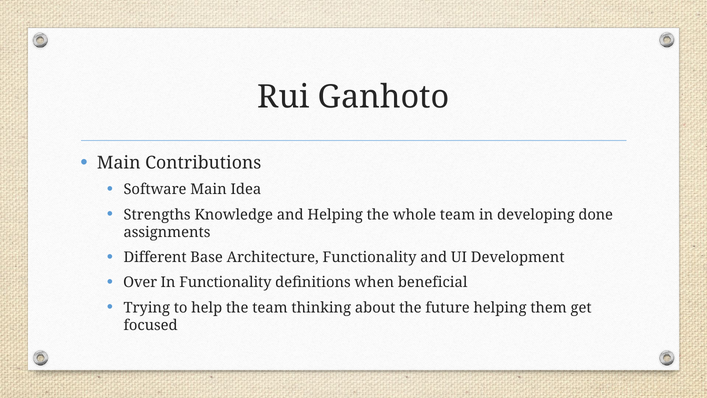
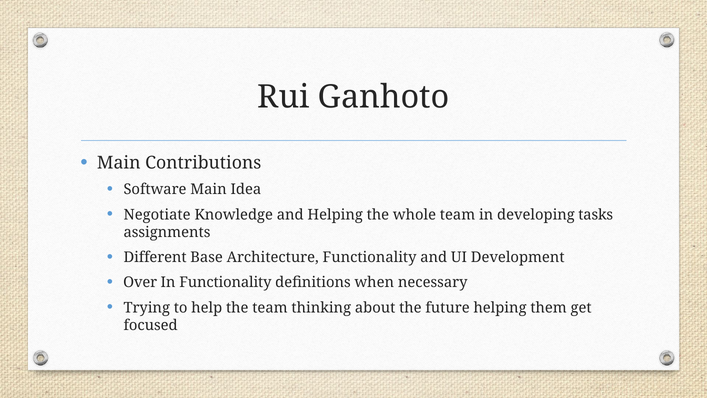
Strengths: Strengths -> Negotiate (157, 214)
done: done -> tasks (596, 214)
beneficial: beneficial -> necessary (433, 282)
